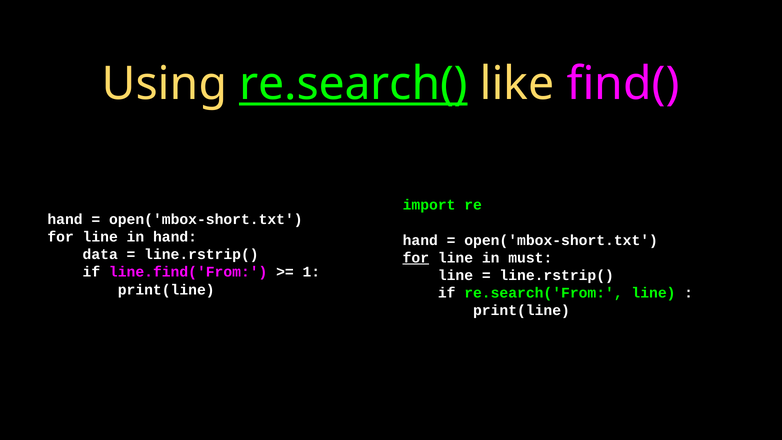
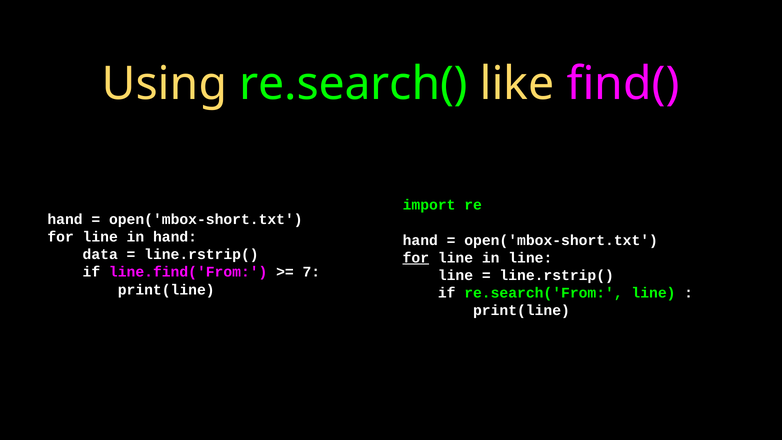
re.search( underline: present -> none (354, 84)
in must: must -> line (530, 258)
1: 1 -> 7 (311, 272)
